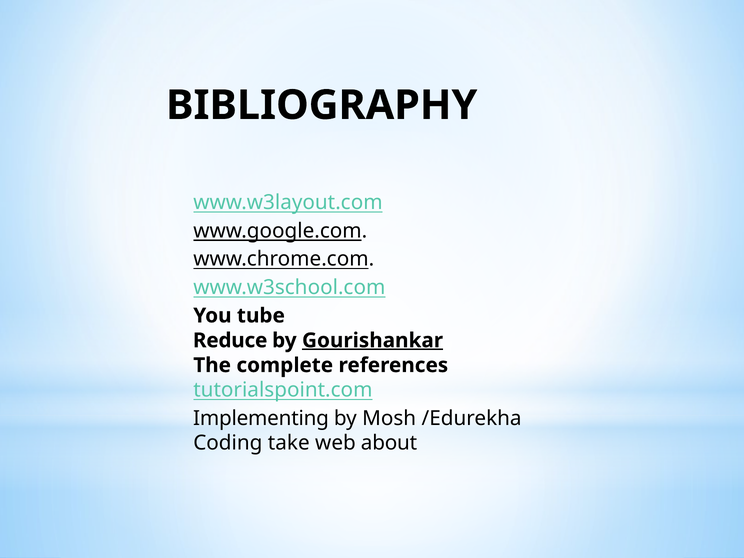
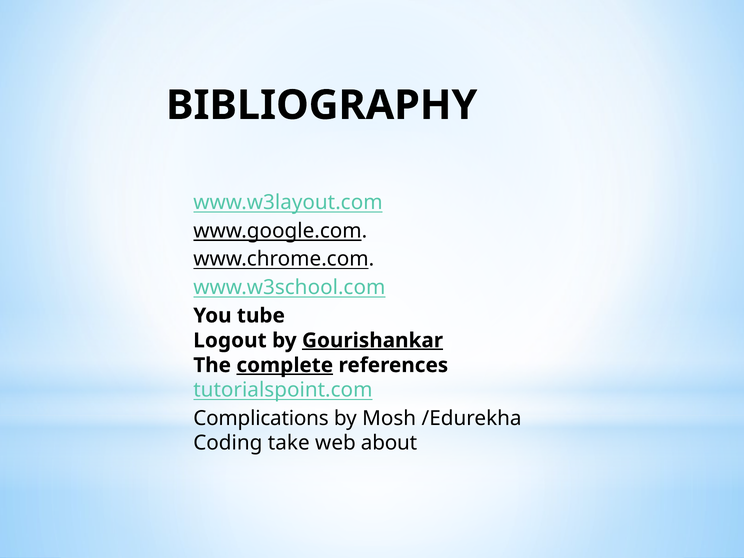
Reduce: Reduce -> Logout (230, 340)
complete underline: none -> present (285, 365)
Implementing: Implementing -> Complications (261, 418)
